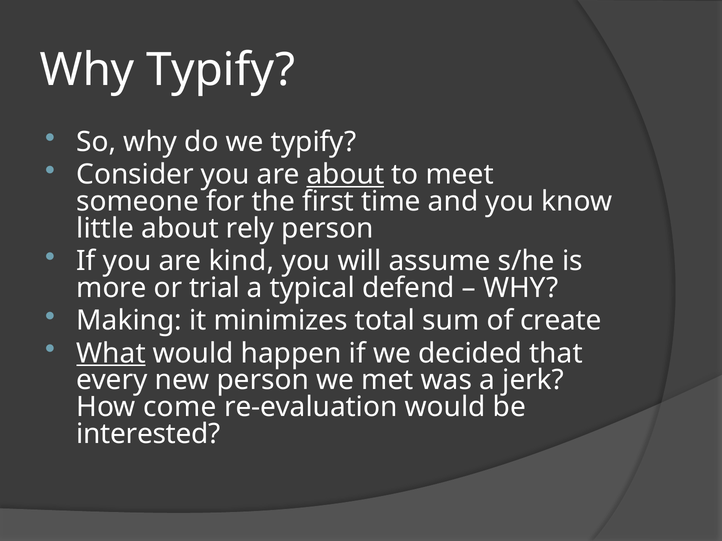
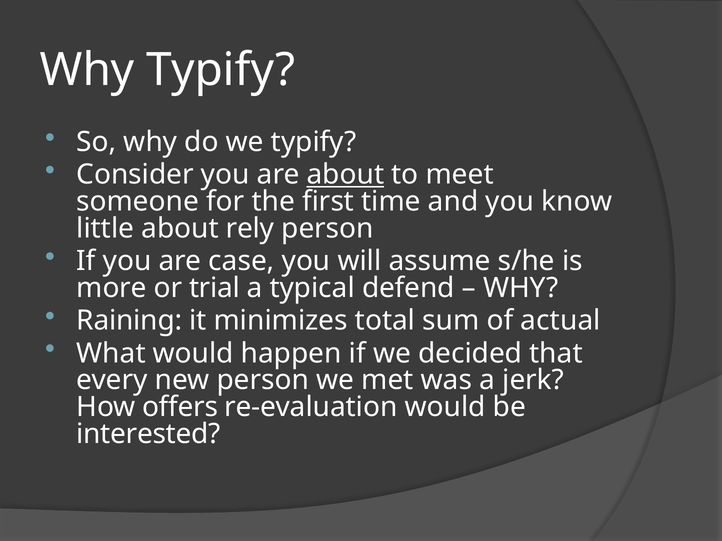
kind: kind -> case (241, 261)
Making: Making -> Raining (129, 321)
create: create -> actual (561, 321)
What underline: present -> none (111, 354)
come: come -> offers (180, 408)
